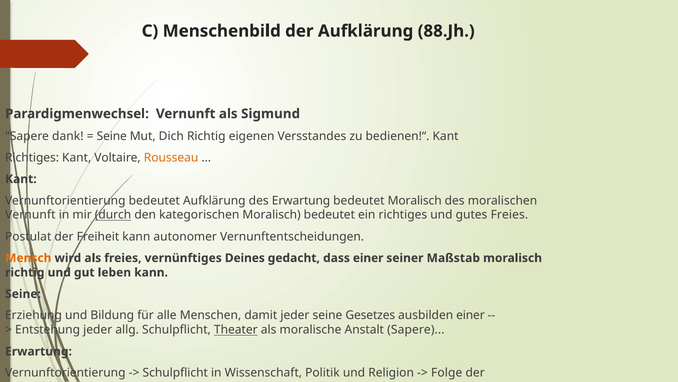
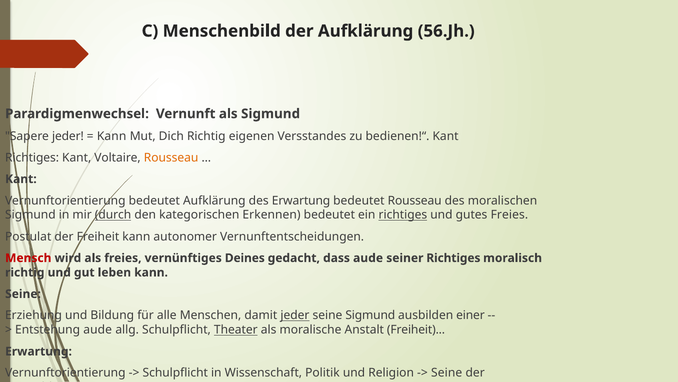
88.Jh: 88.Jh -> 56.Jh (446, 31)
Sapere dank: dank -> jeder (68, 136)
Seine: Seine -> Kann (112, 136)
bedeutet Moralisch: Moralisch -> Rousseau (415, 200)
Vernunft: Vernunft -> Sigmund (30, 215)
kategorischen Moralisch: Moralisch -> Erkennen (272, 215)
richtiges underline: none -> present (403, 215)
Mensch colour: orange -> red (28, 258)
dass einer: einer -> aude (368, 258)
seiner Maßstab: Maßstab -> Richtiges (453, 258)
jeder underline: none -> present (295, 315)
seine Gesetzes: Gesetzes -> Sigmund (370, 315)
Entstehung jeder: jeder -> aude (98, 329)
Anstalt Sapere: Sapere -> Freiheit (416, 329)
Folge: Folge -> Seine (447, 372)
